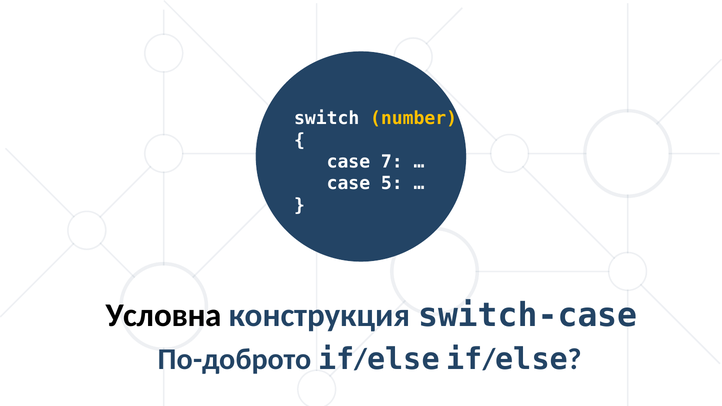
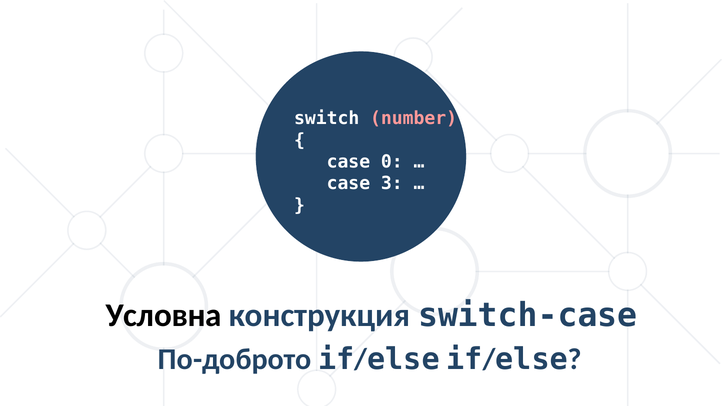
number colour: yellow -> pink (414, 119)
7: 7 -> 0 (392, 162)
5: 5 -> 3 (392, 184)
